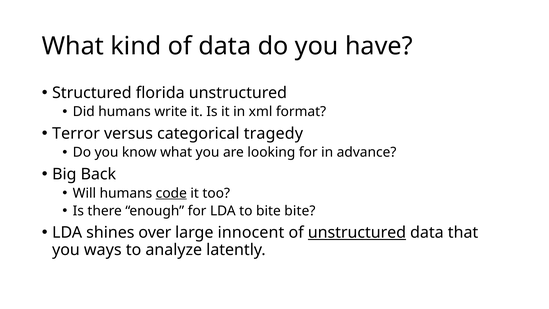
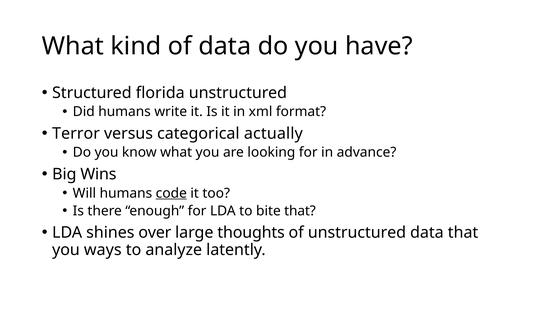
tragedy: tragedy -> actually (273, 133)
Back: Back -> Wins (98, 174)
bite bite: bite -> that (300, 211)
innocent: innocent -> thoughts (251, 232)
unstructured underline: present -> none (357, 232)
